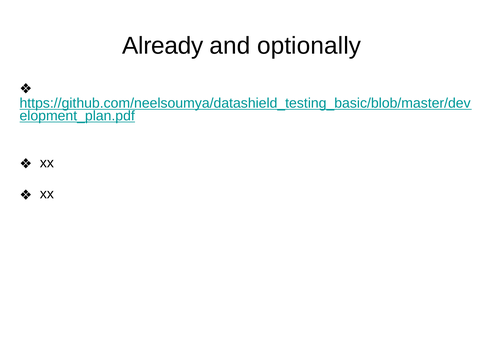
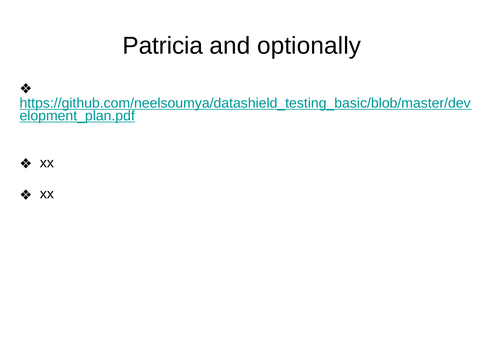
Already: Already -> Patricia (163, 46)
